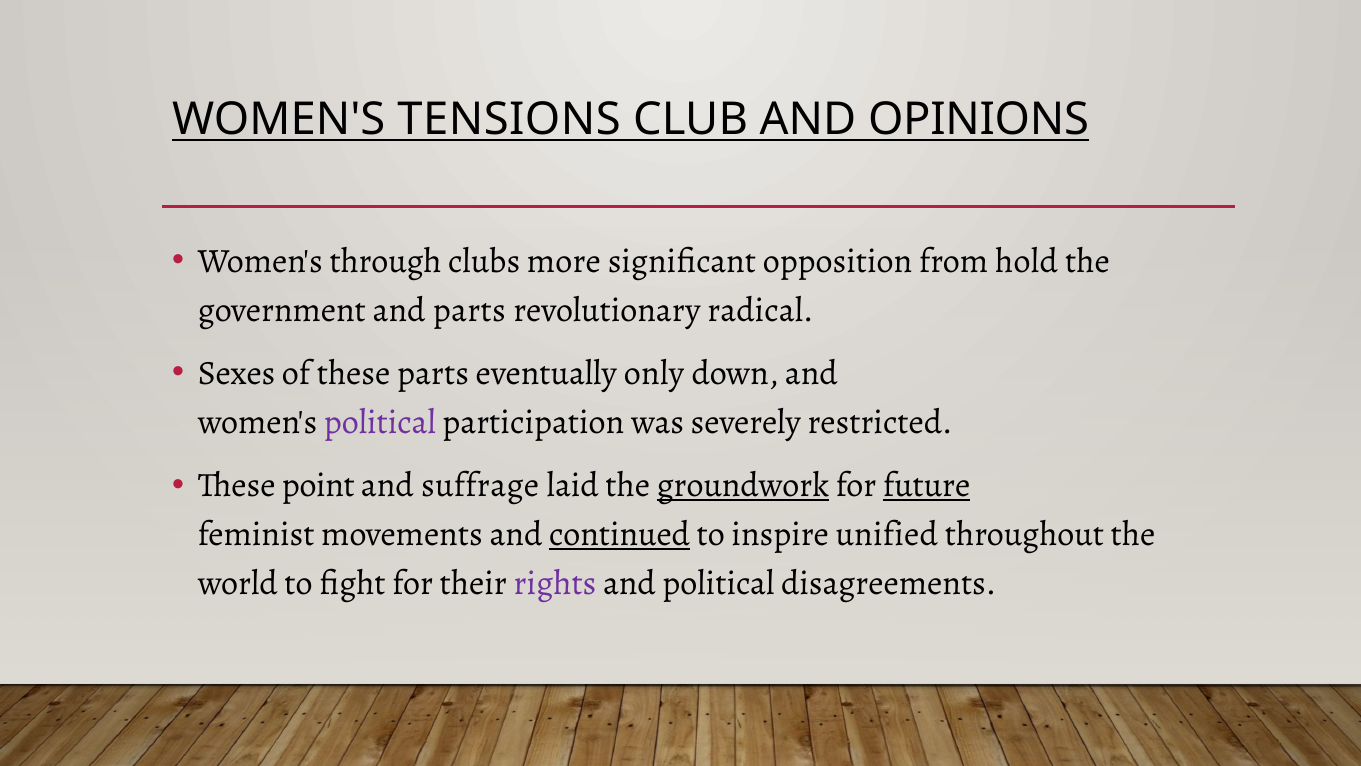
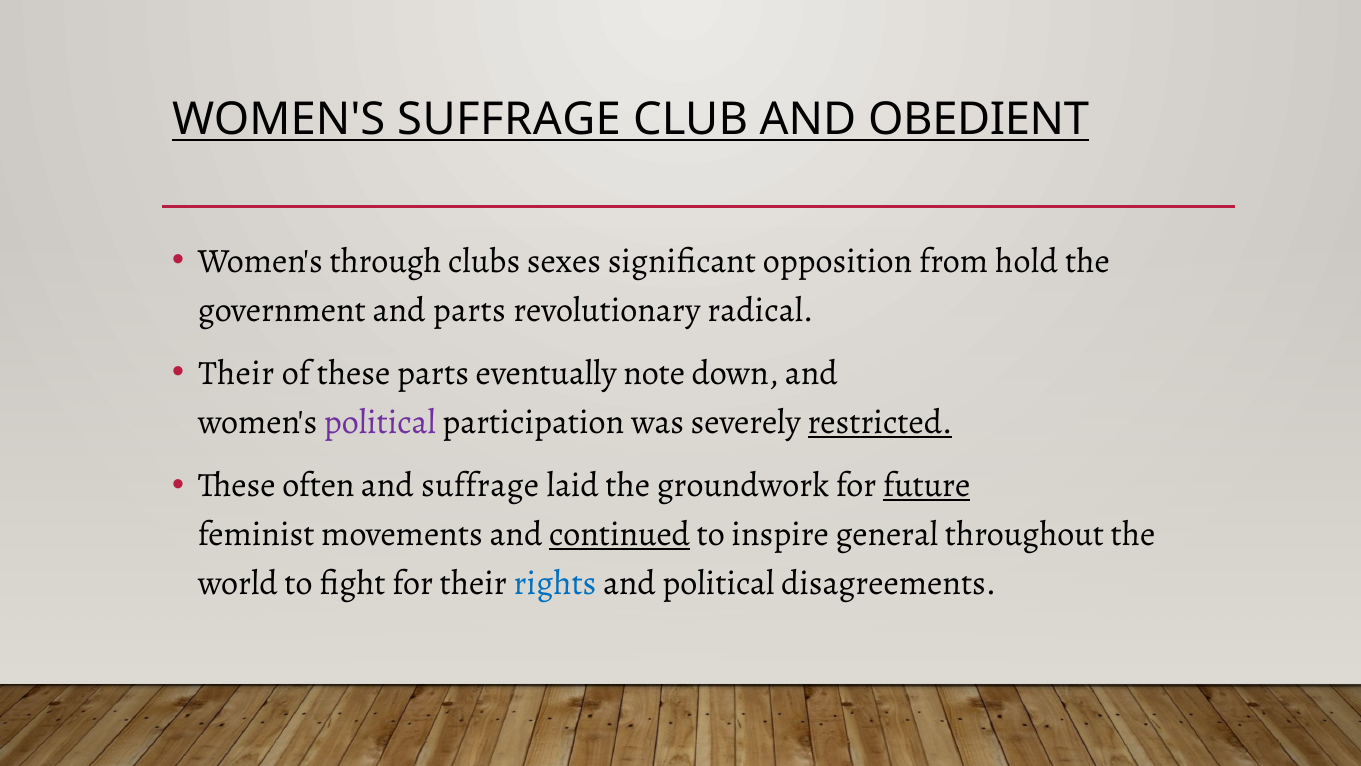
WOMEN'S TENSIONS: TENSIONS -> SUFFRAGE (509, 119)
OPINIONS: OPINIONS -> OBEDIENT (979, 119)
more: more -> sexes (564, 261)
Sexes: Sexes -> Their (236, 373)
only: only -> note (654, 373)
restricted underline: none -> present (880, 422)
point: point -> often (318, 485)
groundwork underline: present -> none (743, 485)
unified: unified -> general (887, 534)
rights colour: purple -> blue (555, 583)
